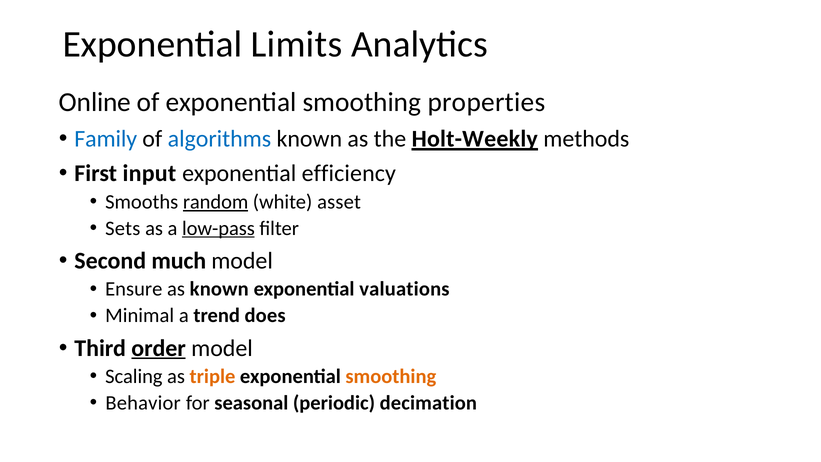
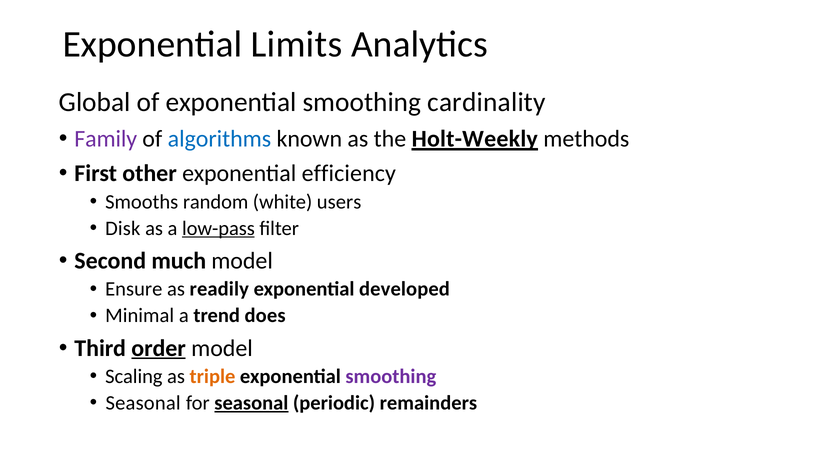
Online: Online -> Global (95, 102)
properties: properties -> cardinality (487, 102)
Family colour: blue -> purple (106, 139)
input: input -> other (150, 173)
random underline: present -> none (216, 202)
asset: asset -> users (339, 202)
Sets: Sets -> Disk (123, 228)
as known: known -> readily (219, 289)
valuations: valuations -> developed (404, 289)
smoothing colour: orange -> purple (391, 376)
Behavior: Behavior -> Seasonal (143, 403)
seasonal underline: none -> present (251, 403)
decimation: decimation -> remainders (428, 403)
